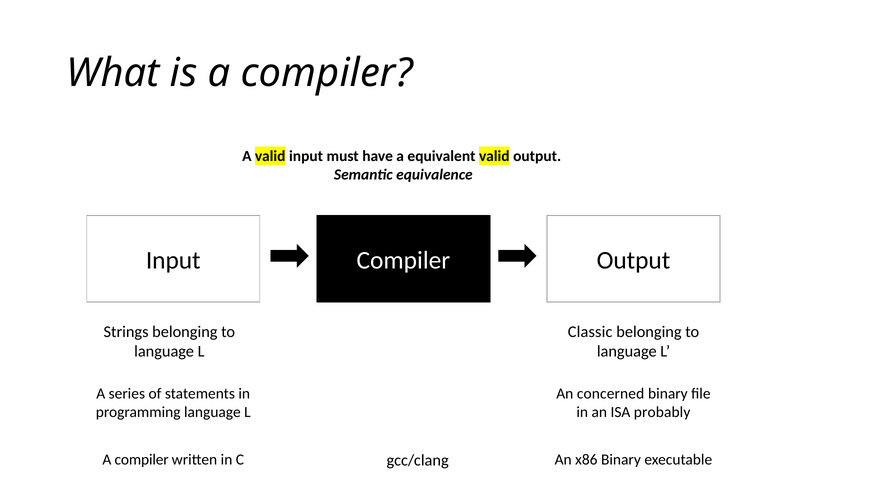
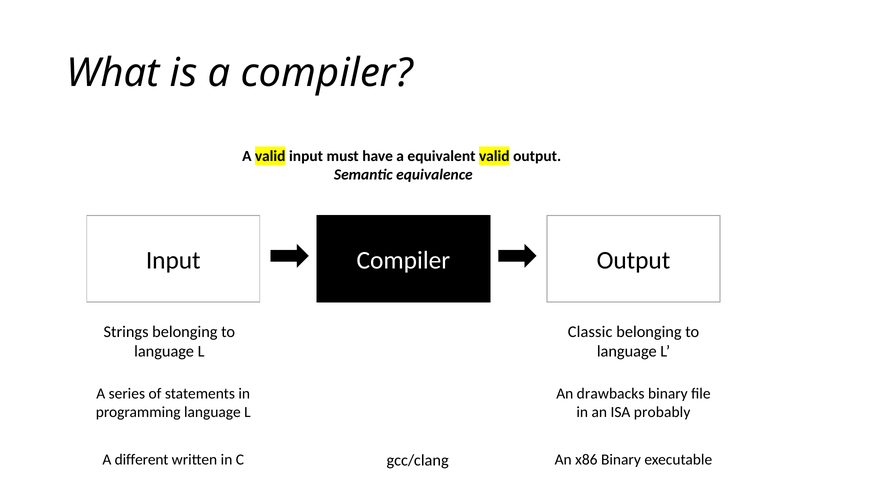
concerned: concerned -> drawbacks (611, 393)
compiler: compiler -> different (142, 460)
